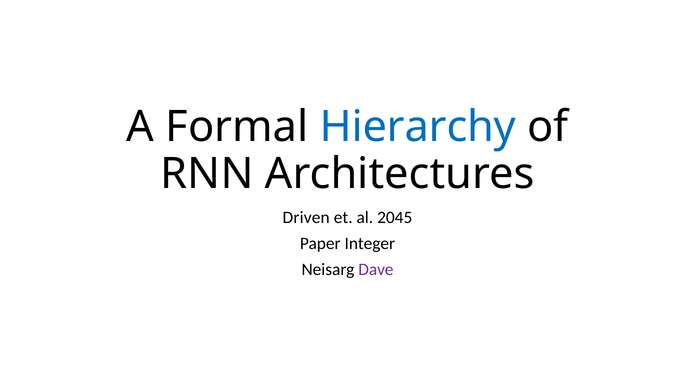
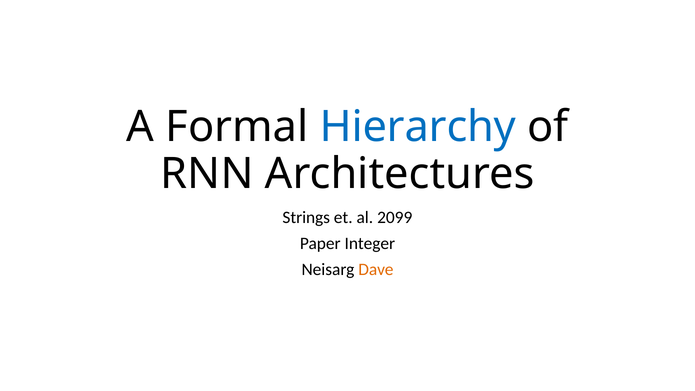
Driven: Driven -> Strings (306, 217)
2045: 2045 -> 2099 (395, 217)
Dave colour: purple -> orange (376, 269)
